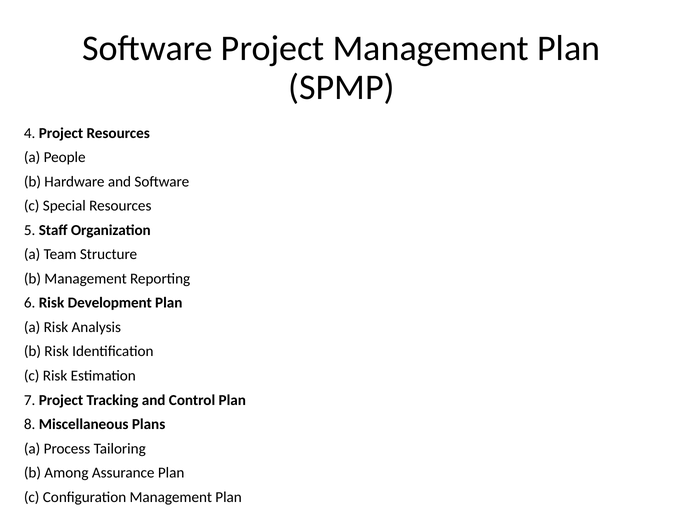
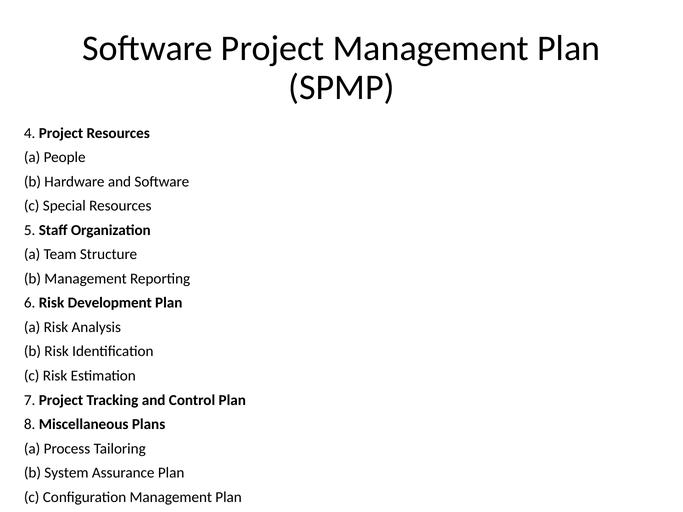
Among: Among -> System (66, 473)
